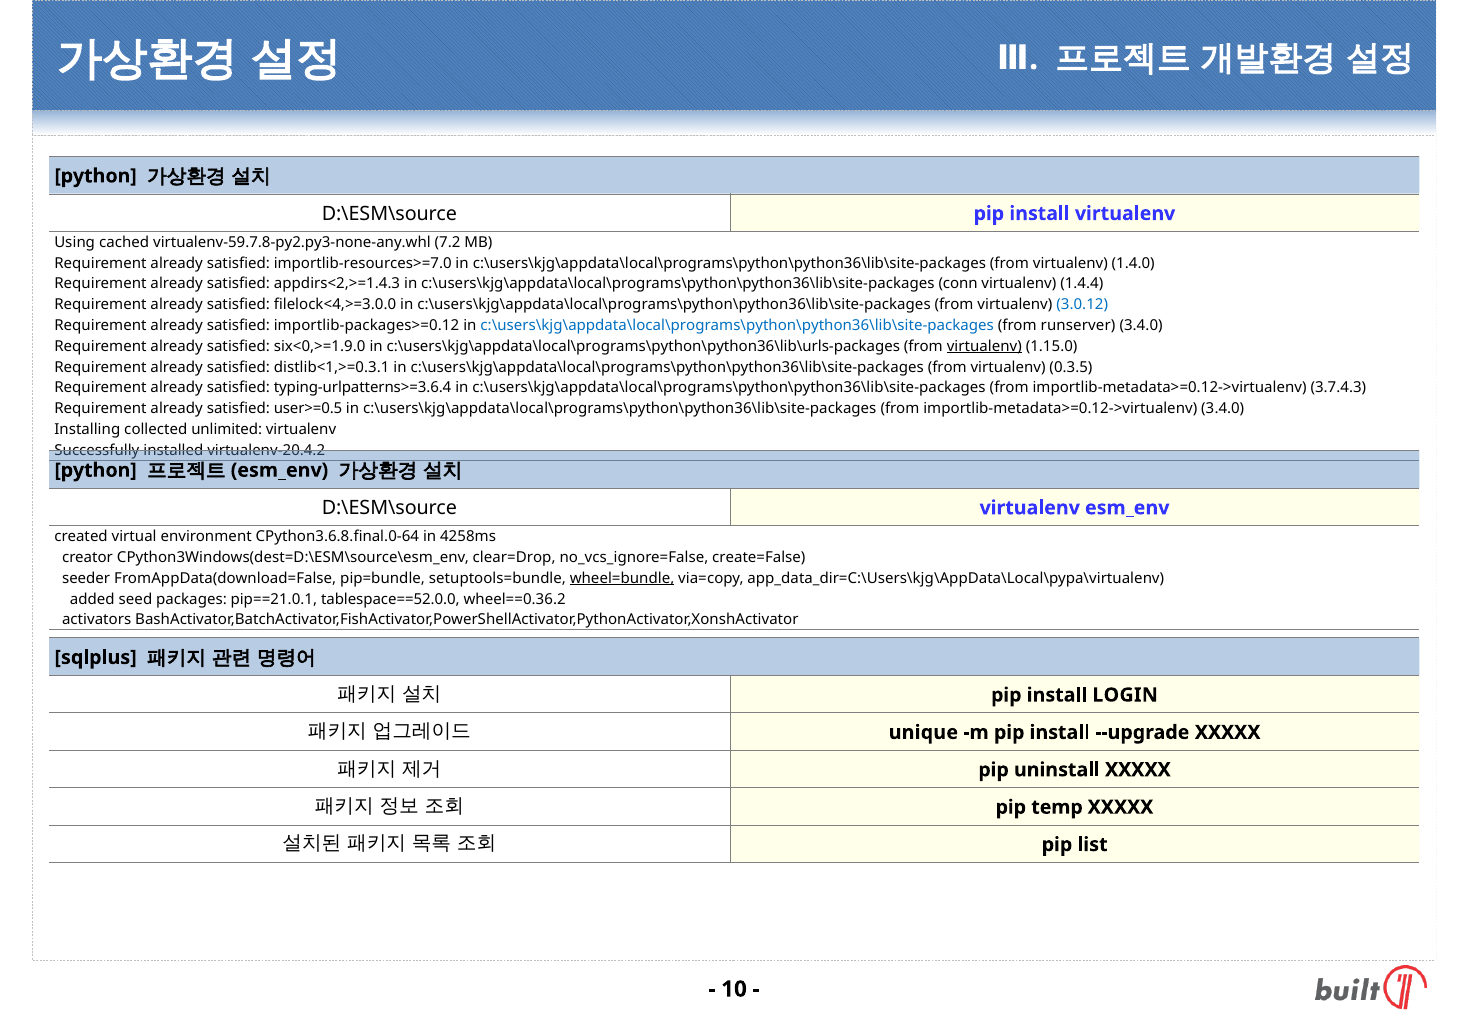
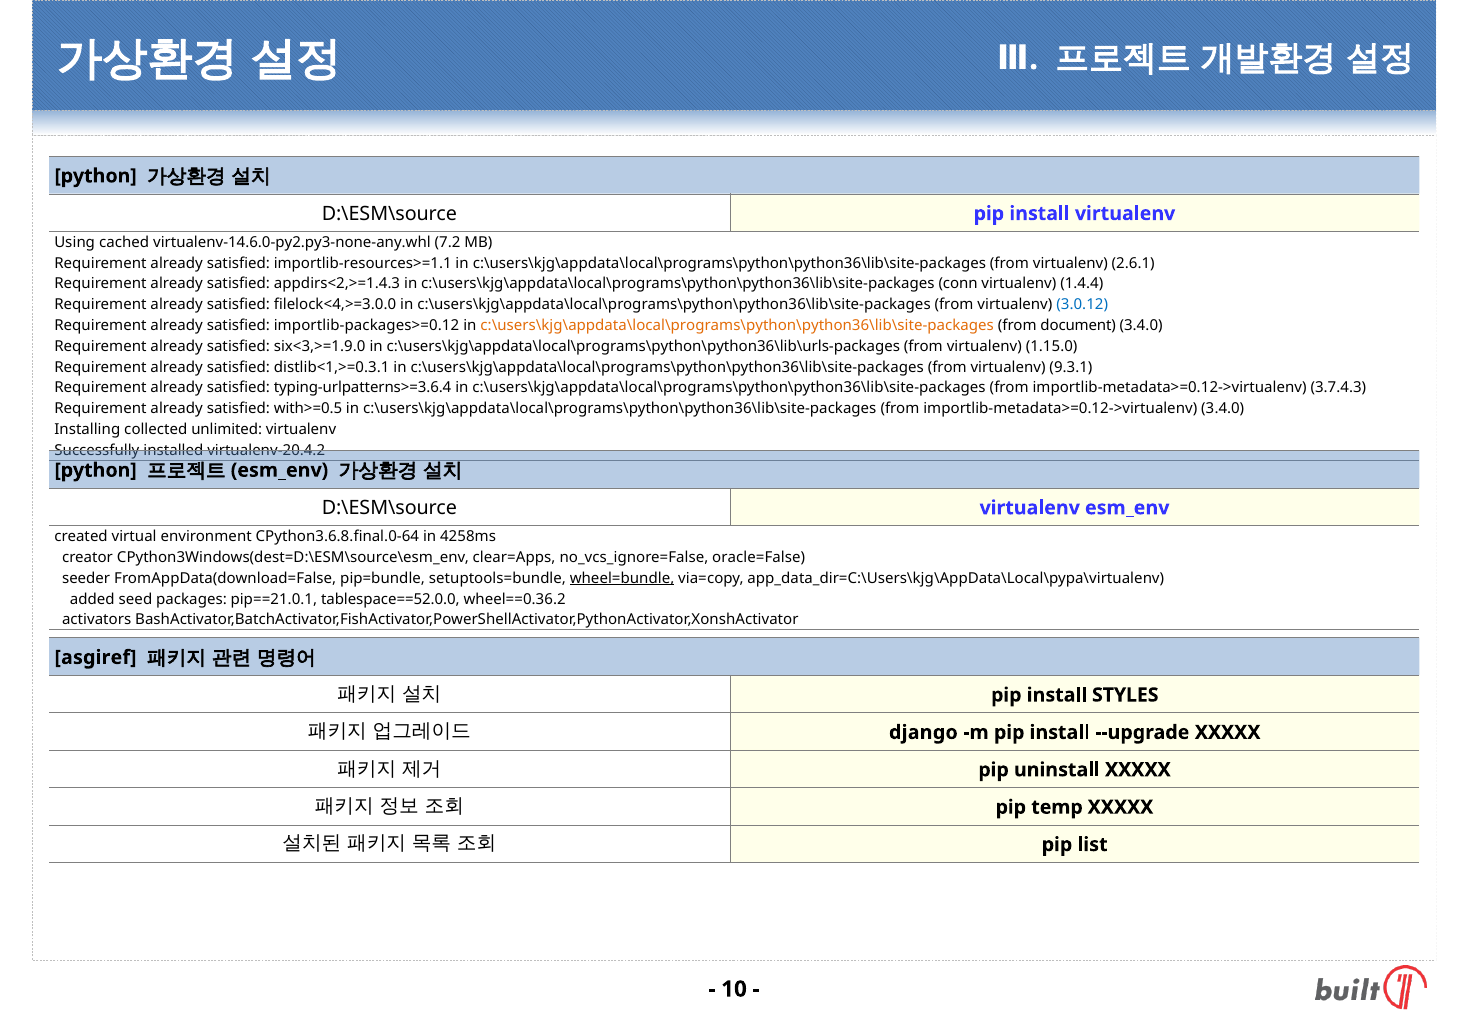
virtualenv-59.7.8-py2.py3-none-any.whl: virtualenv-59.7.8-py2.py3-none-any.whl -> virtualenv-14.6.0-py2.py3-none-any.whl (292, 242)
importlib-resources>=7.0: importlib-resources>=7.0 -> importlib-resources>=1.1 (363, 263)
1.4.0: 1.4.0 -> 2.6.1 (1133, 263)
c:\users\kjg\appdata\local\programs\python\python36\lib\site-packages colour: blue -> orange (737, 326)
runserver: runserver -> document (1078, 326)
six<0,>=1.9.0: six<0,>=1.9.0 -> six<3,>=1.9.0 (320, 346)
virtualenv underline: present -> none (984, 346)
0.3.5: 0.3.5 -> 9.3.1 (1071, 367)
user>=0.5: user>=0.5 -> with>=0.5 (308, 409)
clear=Drop: clear=Drop -> clear=Apps (514, 558)
create=False: create=False -> oracle=False (759, 558)
sqlplus: sqlplus -> asgiref (96, 658)
LOGIN: LOGIN -> STYLES (1125, 695)
unique: unique -> django (923, 733)
